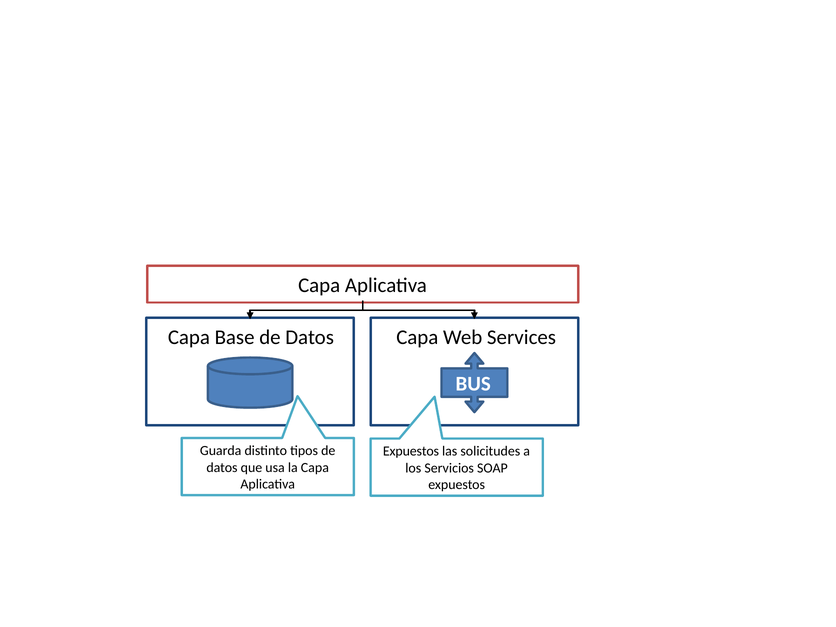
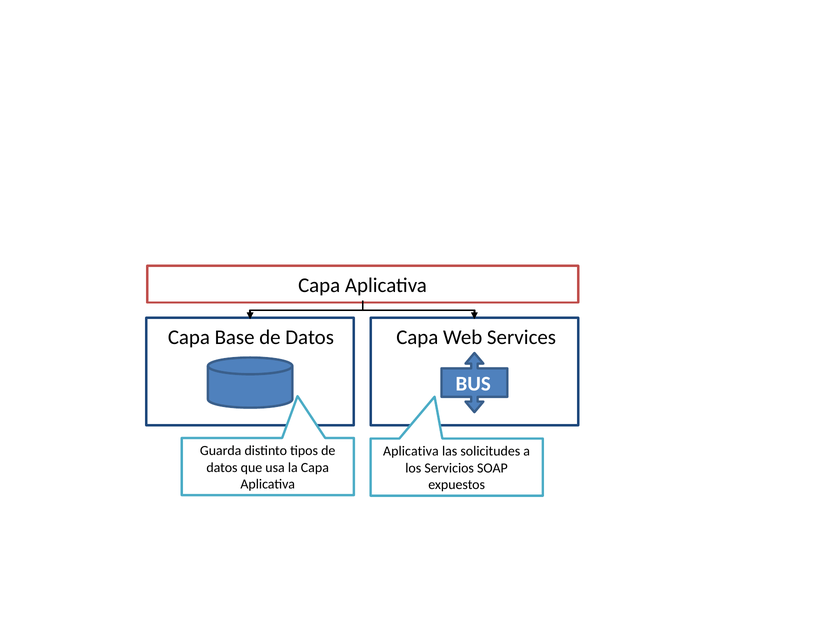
Expuestos: Expuestos -> Aplicativa (411, 451)
